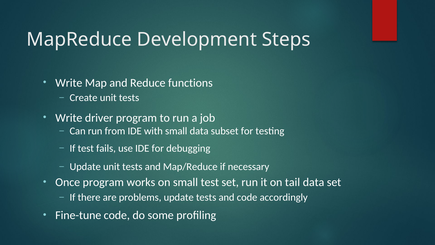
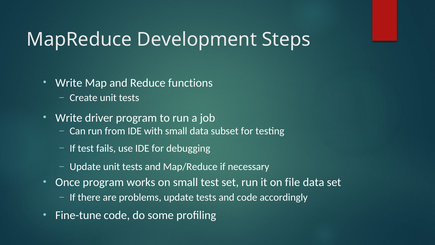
tail: tail -> file (293, 182)
